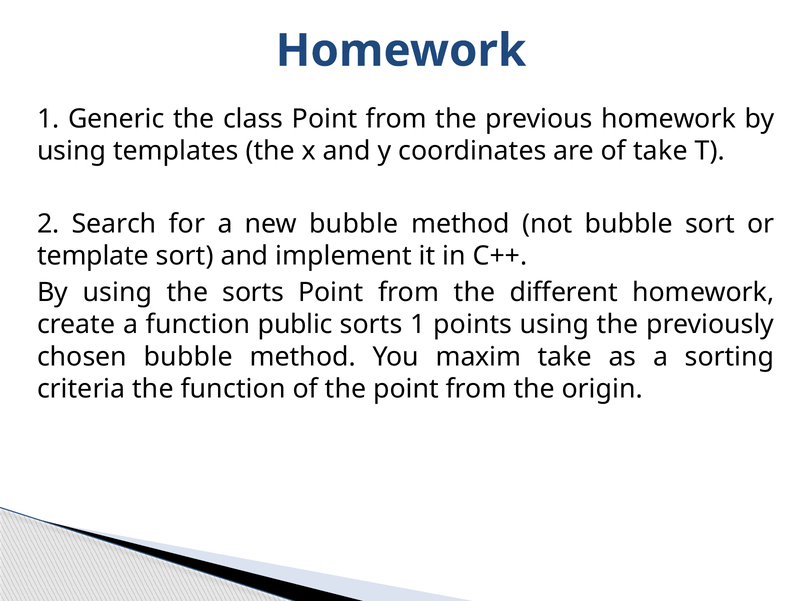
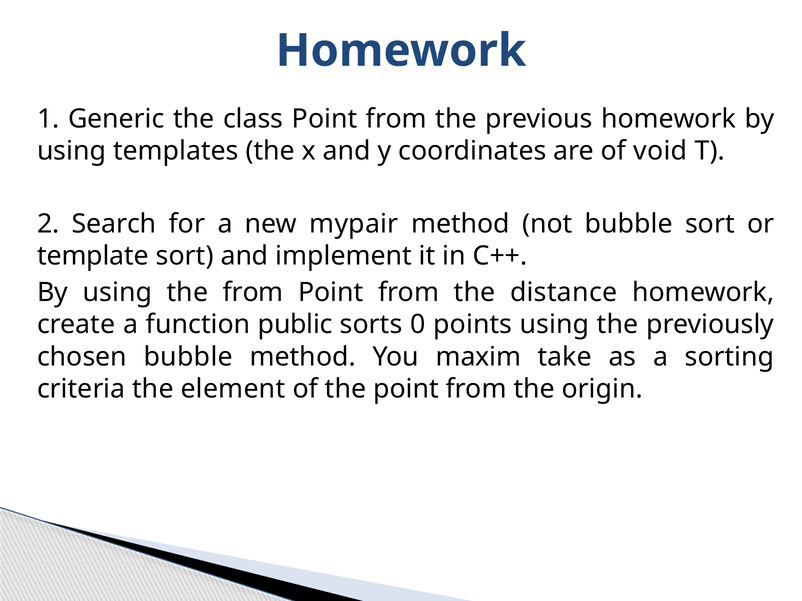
of take: take -> void (660, 151)
new bubble: bubble -> mypair (354, 224)
the sorts: sorts -> from (253, 293)
different: different -> distance (564, 293)
sorts 1: 1 -> 0 (418, 325)
the function: function -> element (233, 389)
